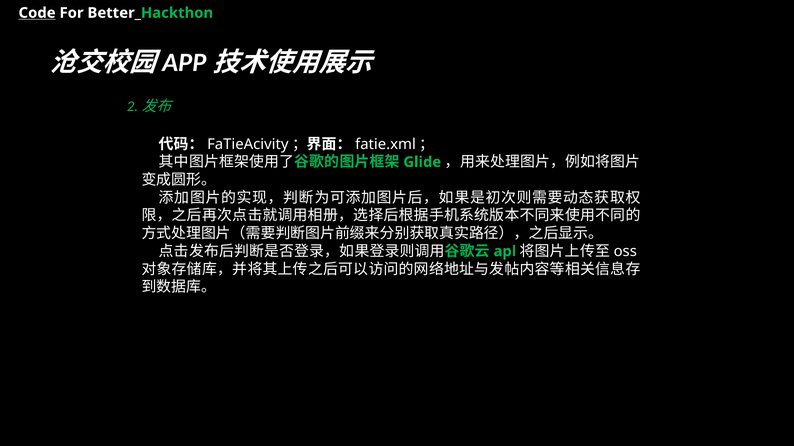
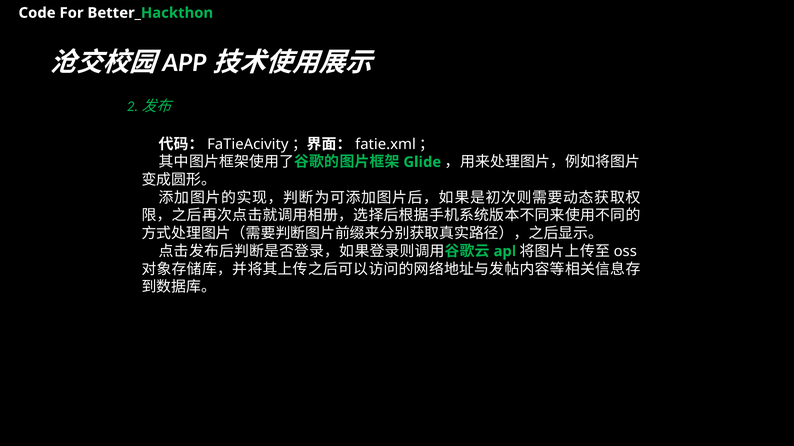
Code underline: present -> none (37, 13)
